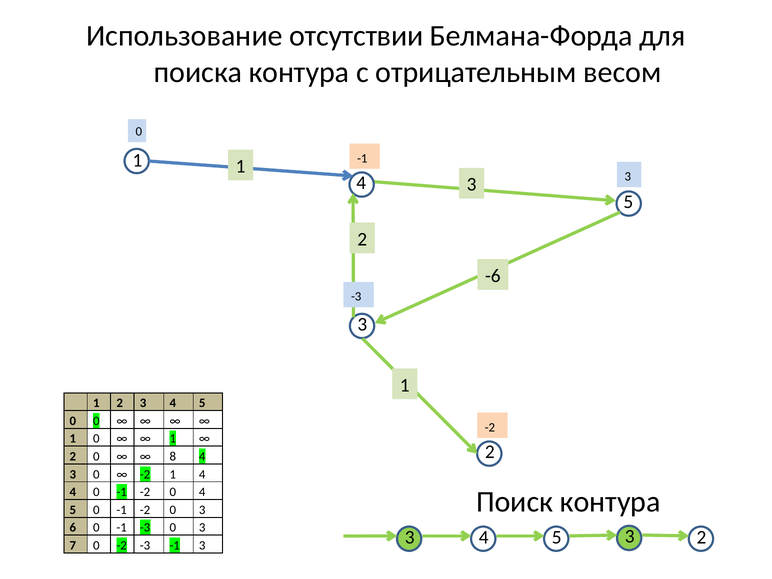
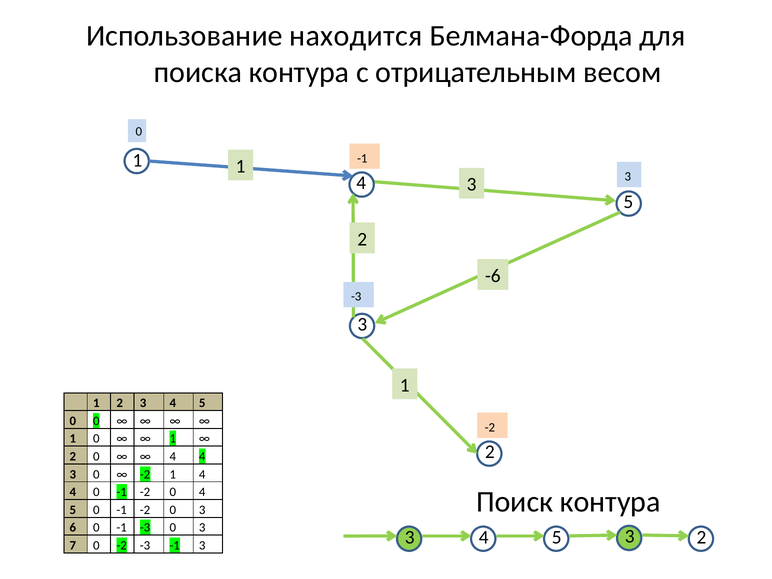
отсутствии: отсутствии -> находится (356, 36)
8: 8 -> 4 (173, 456)
